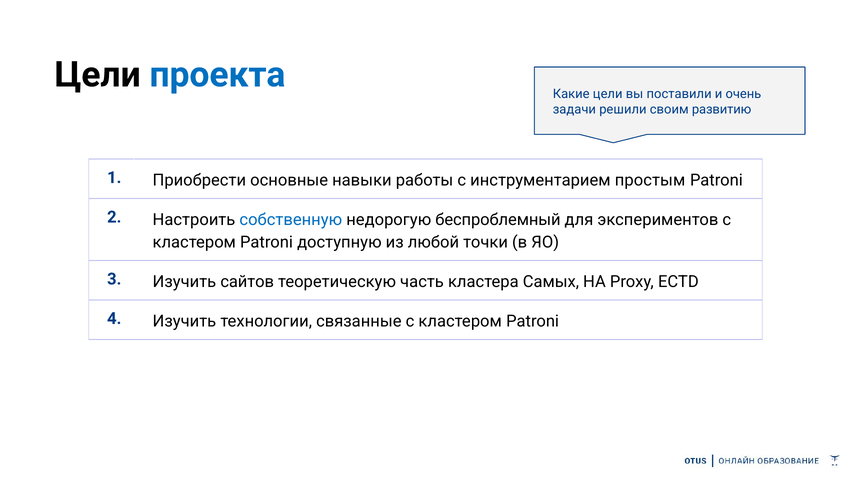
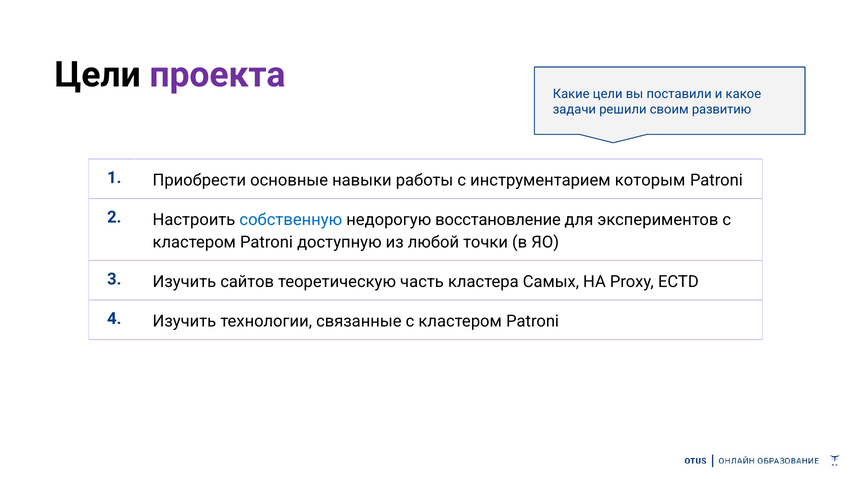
проекта colour: blue -> purple (217, 75)
очень: очень -> какое (743, 94)
простым: простым -> которым (650, 180)
беспроблемный: беспроблемный -> восстановление (498, 220)
